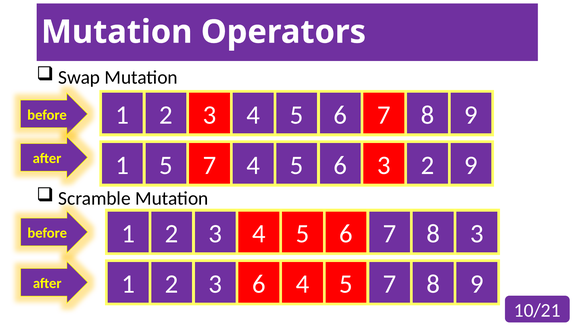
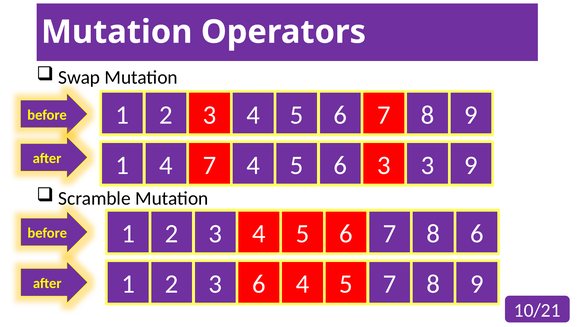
1 5: 5 -> 4 (166, 165)
3 2: 2 -> 3 (427, 165)
8 3: 3 -> 6 (477, 234)
